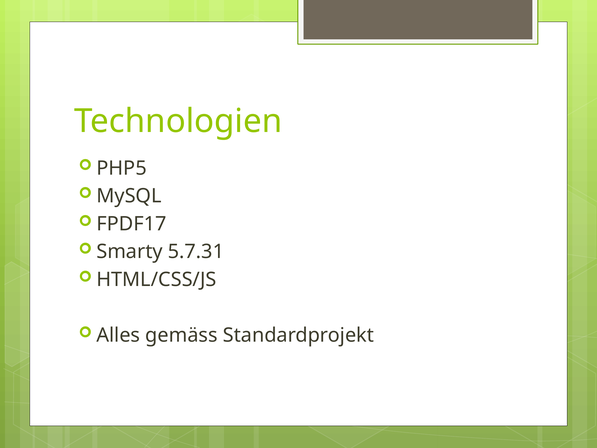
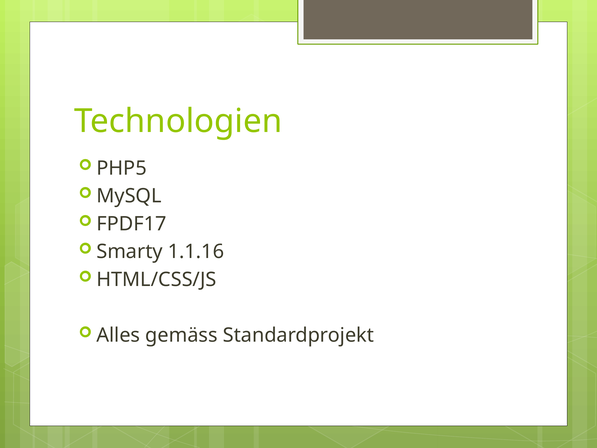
5.7.31: 5.7.31 -> 1.1.16 (196, 252)
